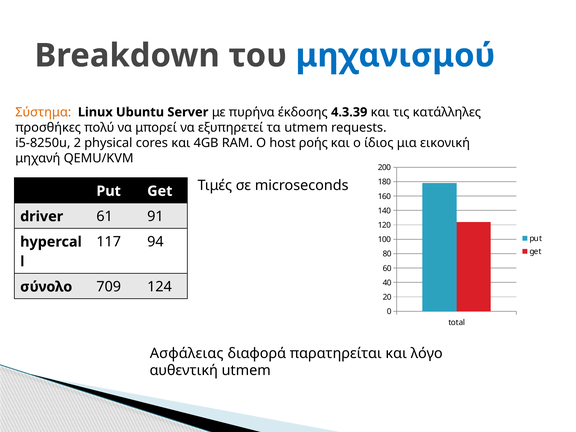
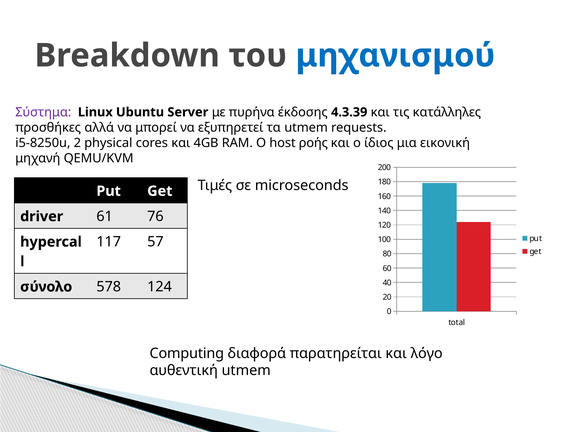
Σύστημα colour: orange -> purple (43, 112)
πολύ: πολύ -> αλλά (99, 128)
91: 91 -> 76 (155, 216)
94: 94 -> 57 (155, 242)
709: 709 -> 578 (109, 287)
Ασφάλειας: Ασφάλειας -> Computing (187, 353)
